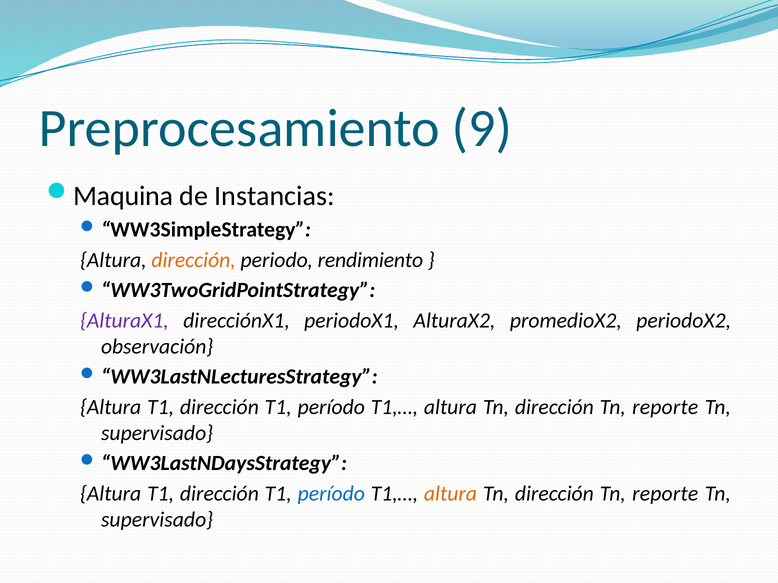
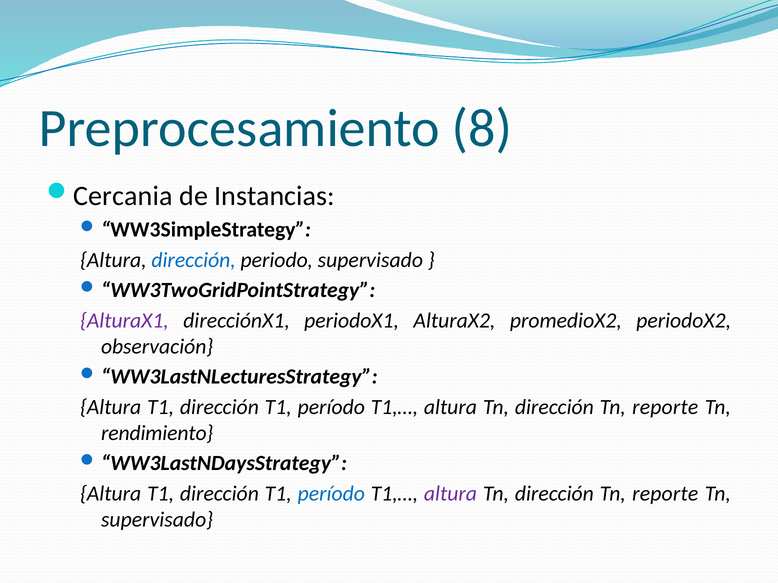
9: 9 -> 8 (482, 128)
Maquina: Maquina -> Cercania (123, 196)
dirección colour: orange -> blue (194, 260)
periodo rendimiento: rendimiento -> supervisado (370, 260)
supervisado: supervisado -> rendimiento (157, 433)
altura colour: orange -> purple (450, 494)
